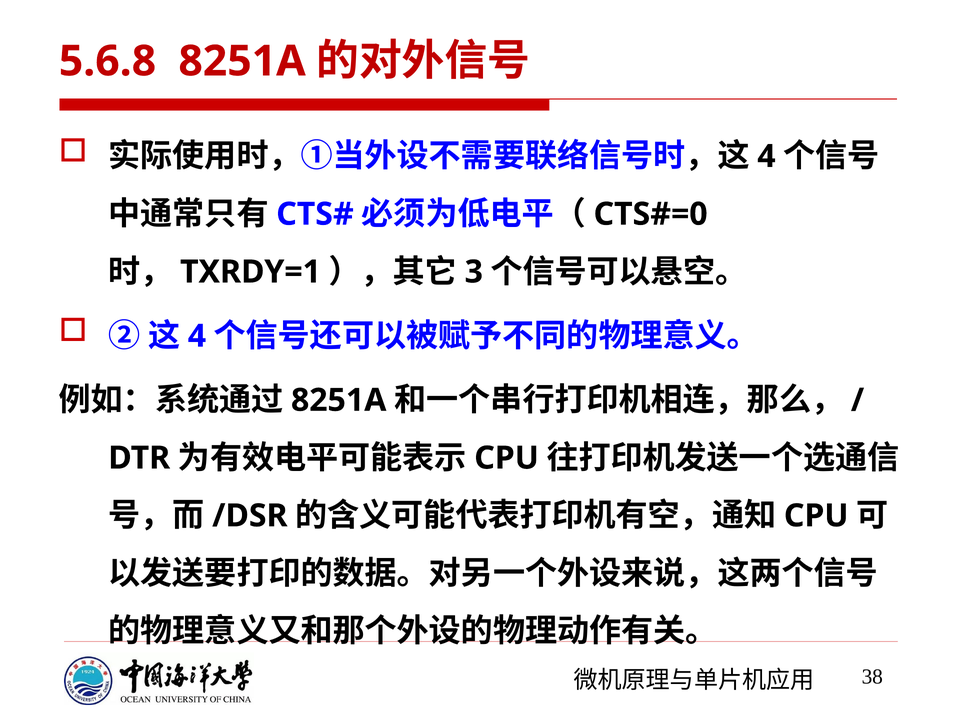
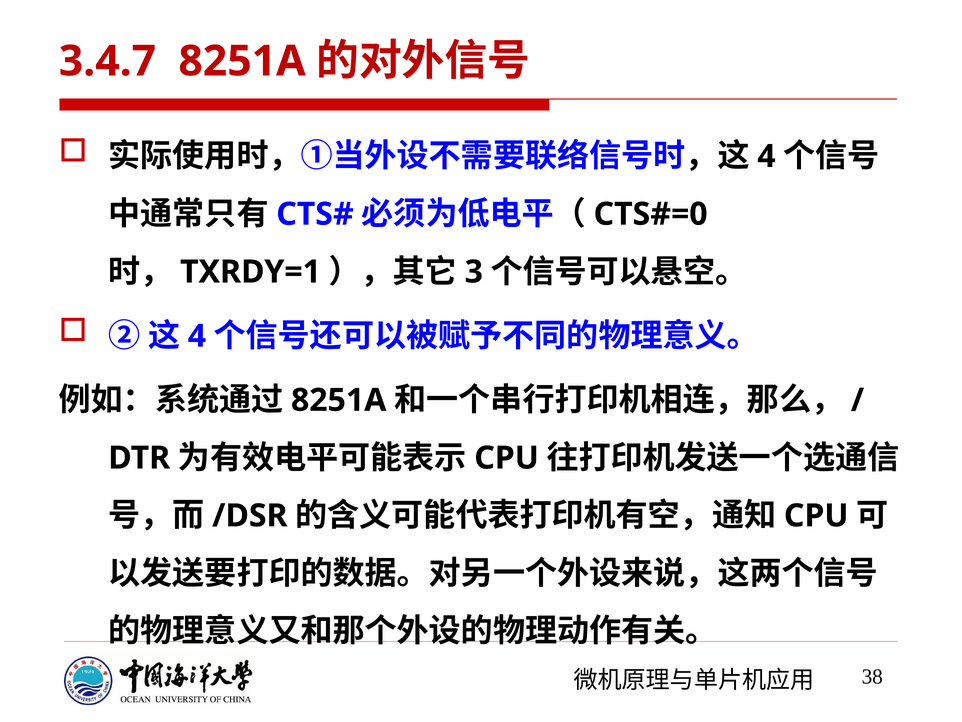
5.6.8: 5.6.8 -> 3.4.7 (107, 61)
